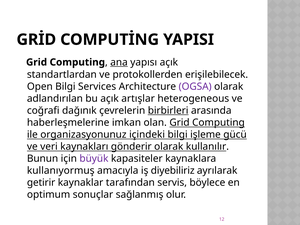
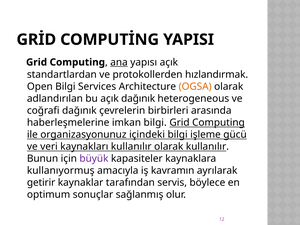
erişilebilecek: erişilebilecek -> hızlandırmak (217, 74)
OGSA colour: purple -> orange (195, 86)
açık artışlar: artışlar -> dağınık (138, 98)
birbirleri underline: present -> none (168, 110)
imkan olan: olan -> bilgi (155, 122)
kaynakları gönderir: gönderir -> kullanılır (131, 146)
diyebiliriz: diyebiliriz -> kavramın (173, 170)
